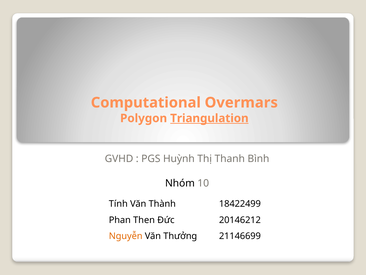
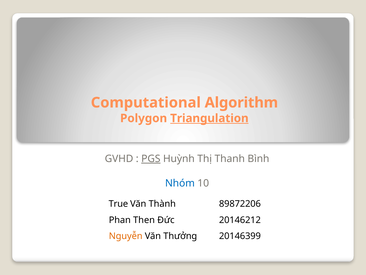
Overmars: Overmars -> Algorithm (241, 102)
PGS underline: none -> present (151, 158)
Nhóm colour: black -> blue (180, 183)
Tính: Tính -> True (118, 203)
18422499: 18422499 -> 89872206 (240, 203)
21146699: 21146699 -> 20146399 (240, 236)
